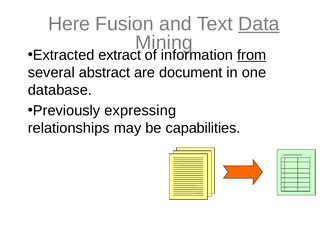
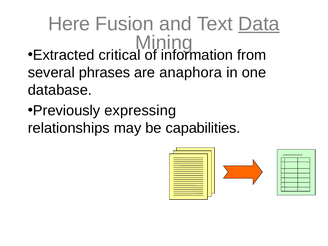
extract: extract -> critical (120, 55)
from underline: present -> none (252, 55)
abstract: abstract -> phrases (104, 73)
document: document -> anaphora (191, 73)
